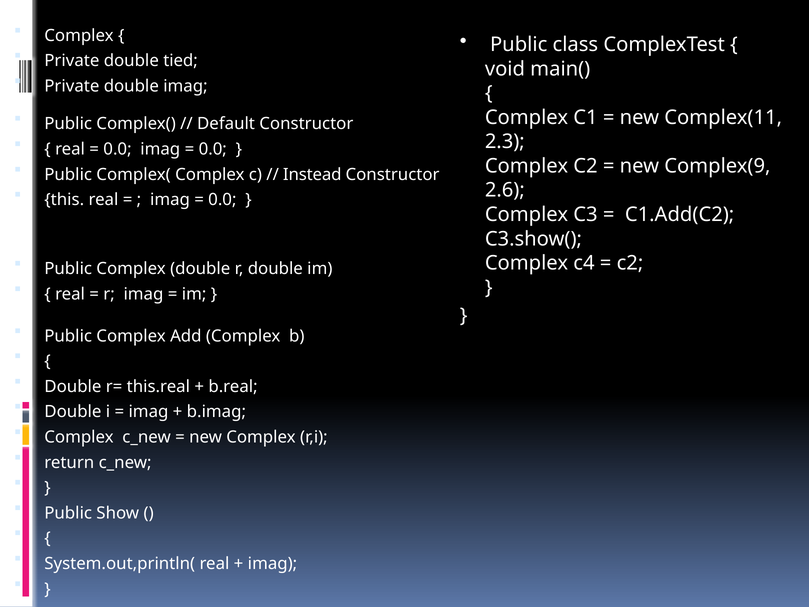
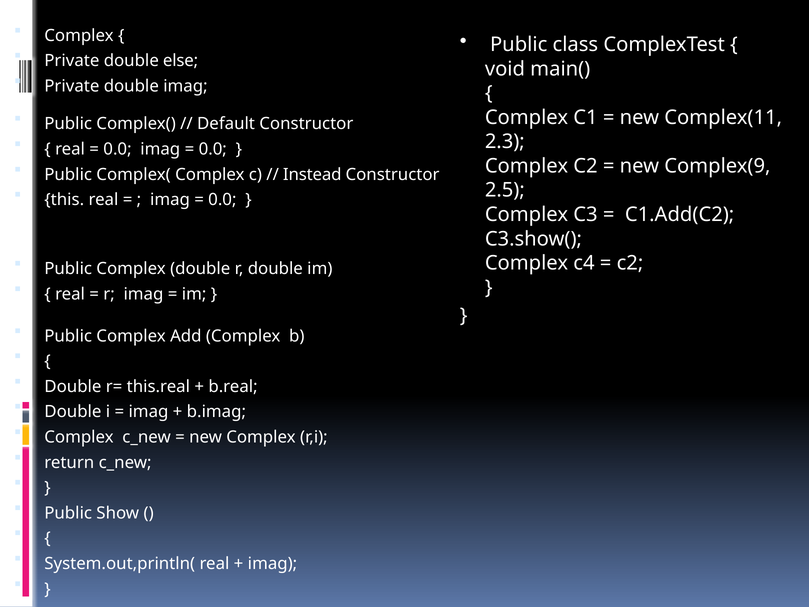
tied: tied -> else (181, 61)
2.6: 2.6 -> 2.5 (505, 190)
